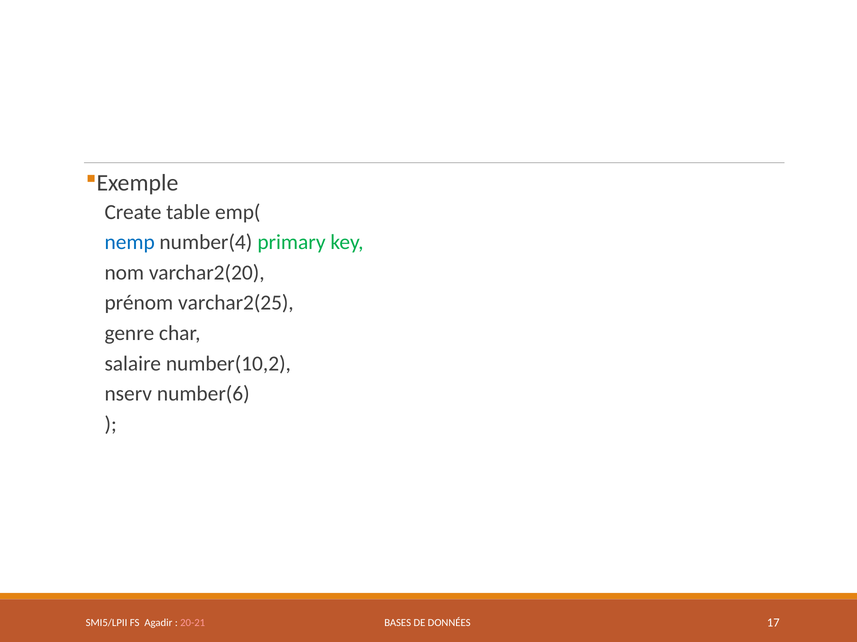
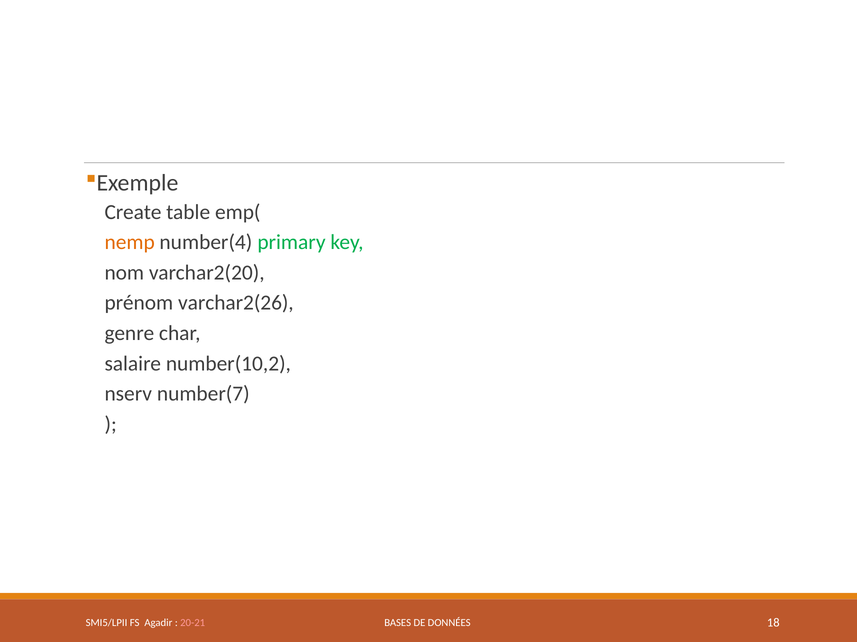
nemp colour: blue -> orange (130, 243)
varchar2(25: varchar2(25 -> varchar2(26 (236, 303)
number(6: number(6 -> number(7 (203, 394)
17: 17 -> 18 (773, 623)
